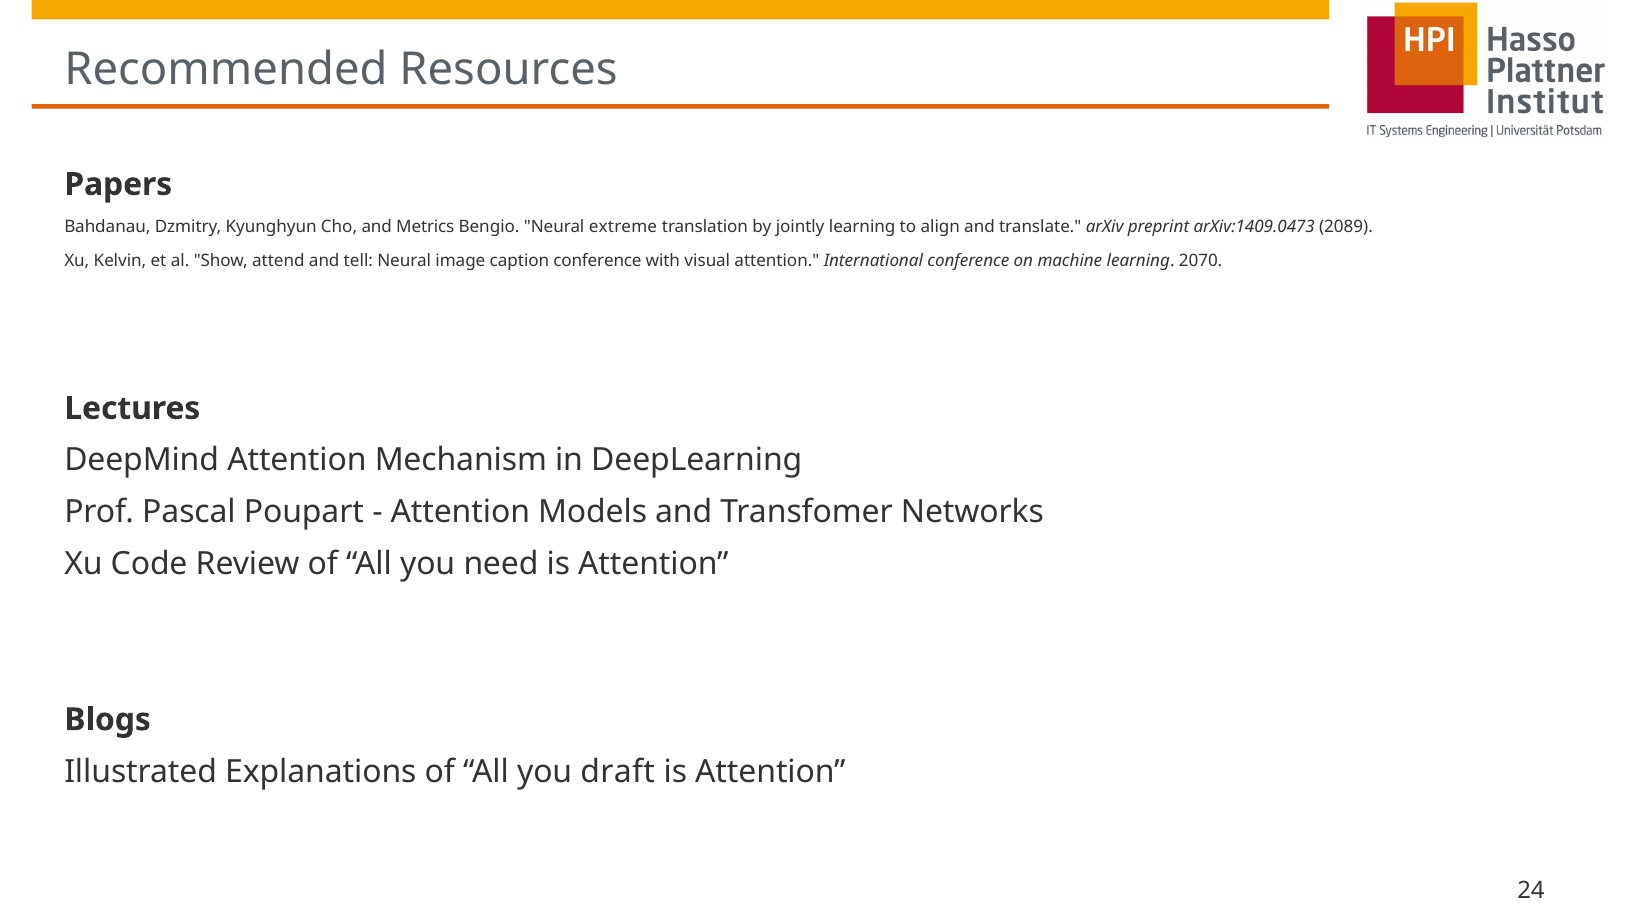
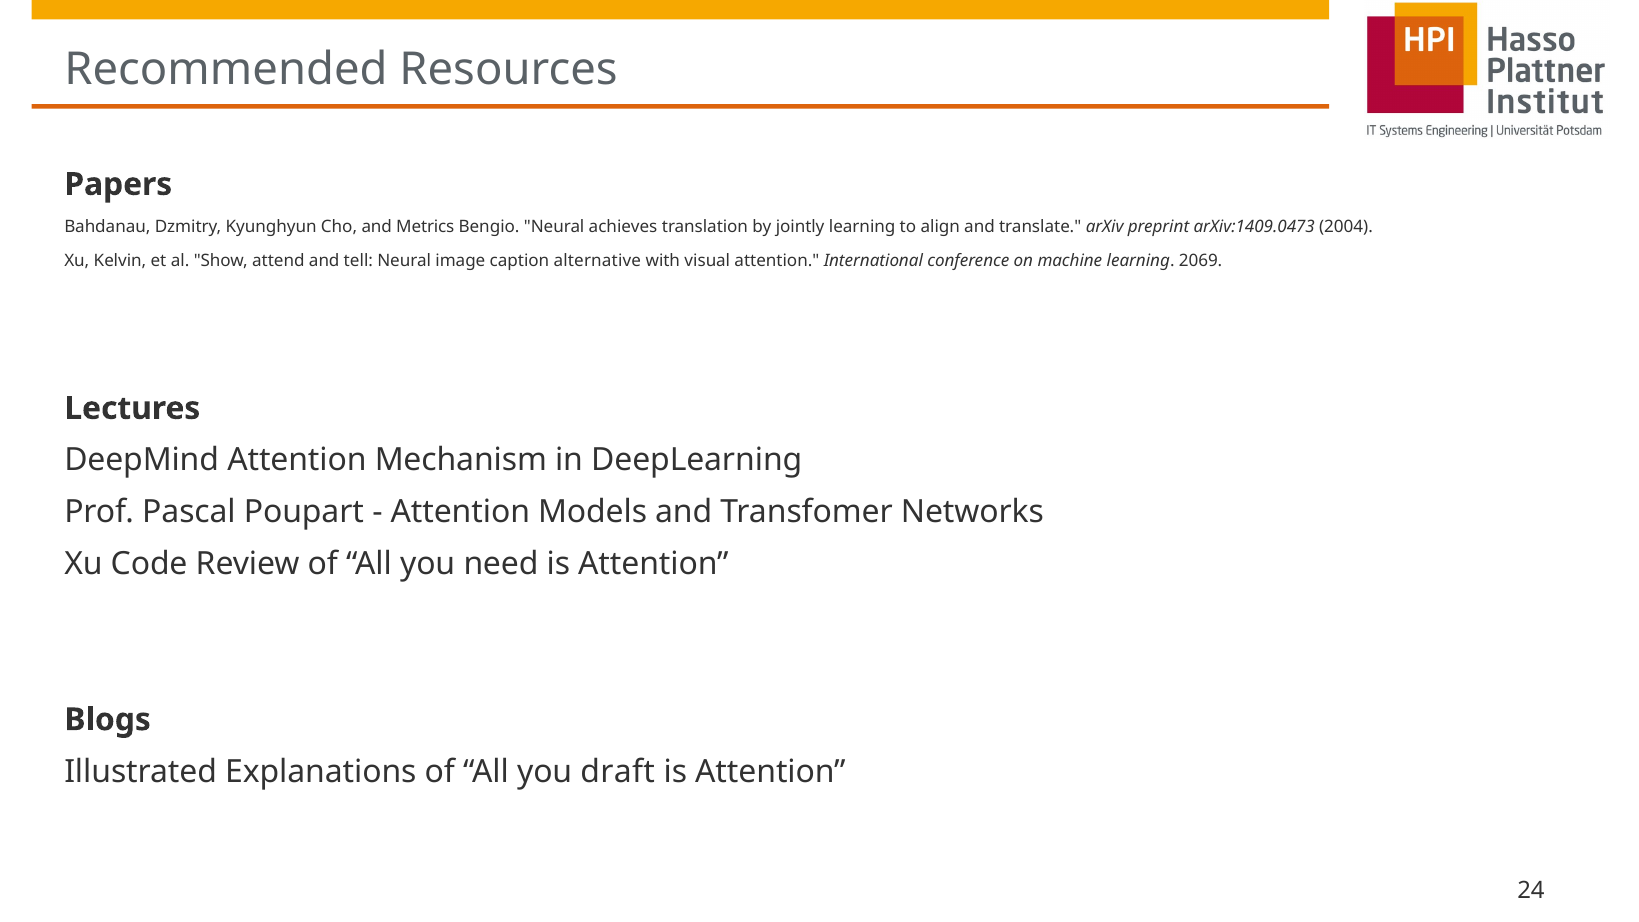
extreme: extreme -> achieves (623, 226)
2089: 2089 -> 2004 (1346, 226)
caption conference: conference -> alternative (597, 261)
2070: 2070 -> 2069 (1201, 261)
